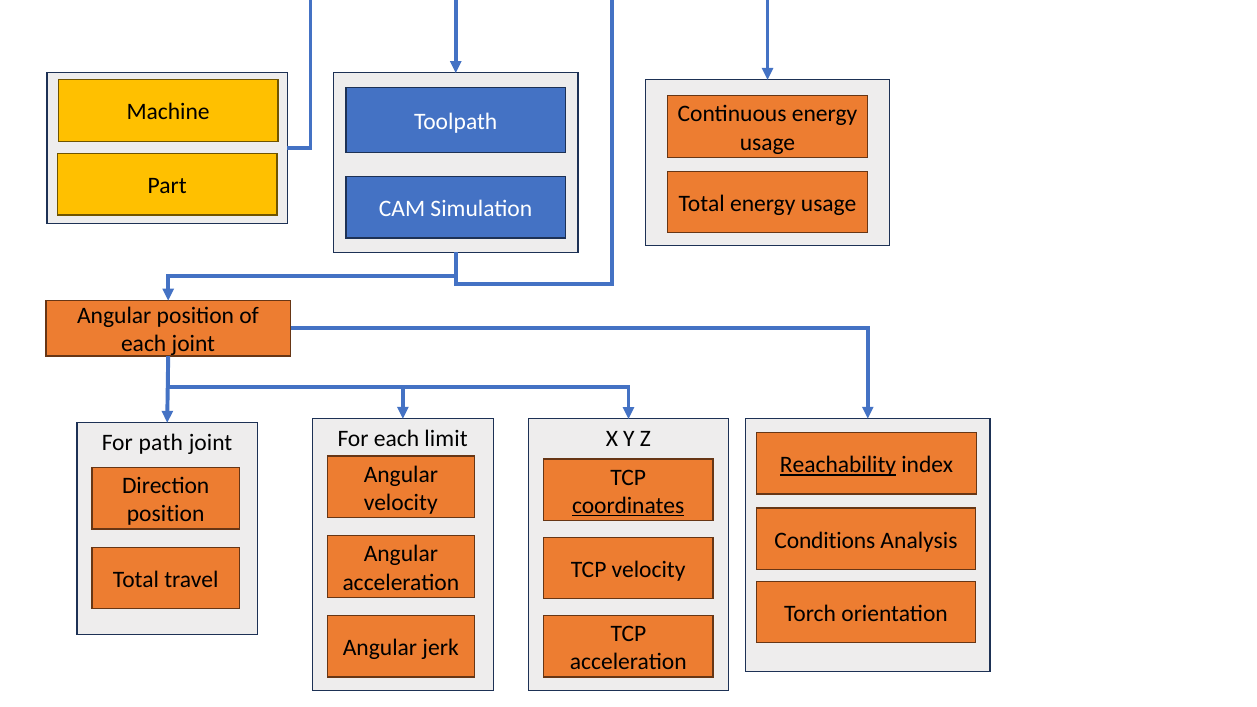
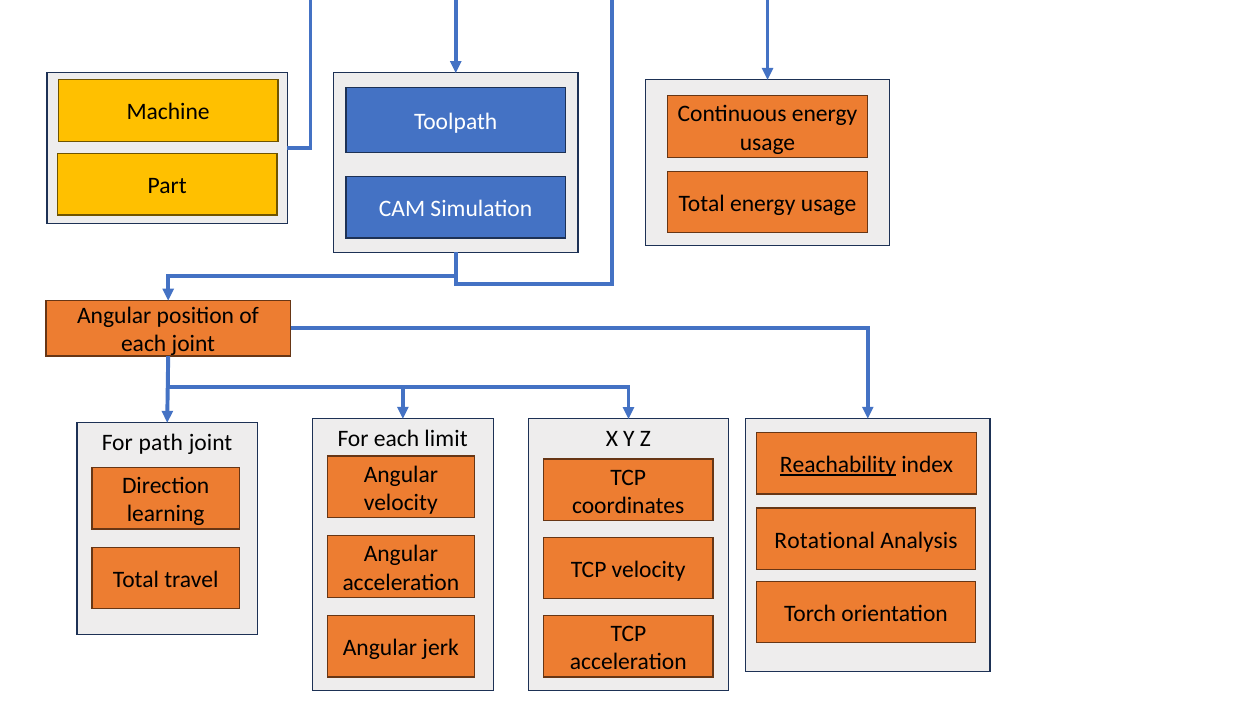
coordinates underline: present -> none (628, 506)
position: position -> learning (166, 514)
Conditions: Conditions -> Rotational (825, 540)
